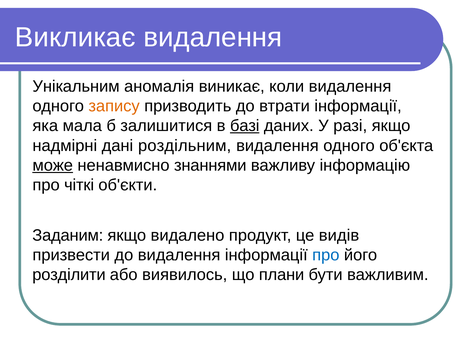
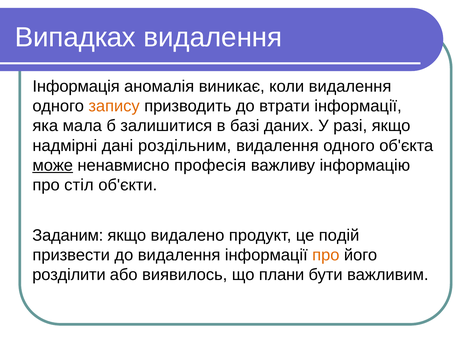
Викликає: Викликає -> Випадках (75, 38)
Унікальним: Унікальним -> Інформація (76, 86)
базі underline: present -> none (245, 126)
знаннями: знаннями -> професія (210, 166)
чіткі: чіткі -> стіл (79, 185)
видів: видів -> подій (339, 235)
про colour: blue -> orange (326, 255)
